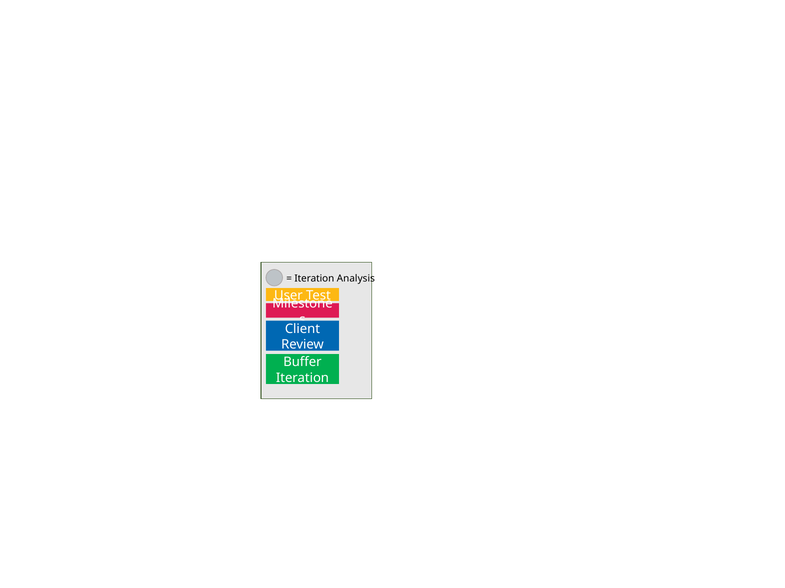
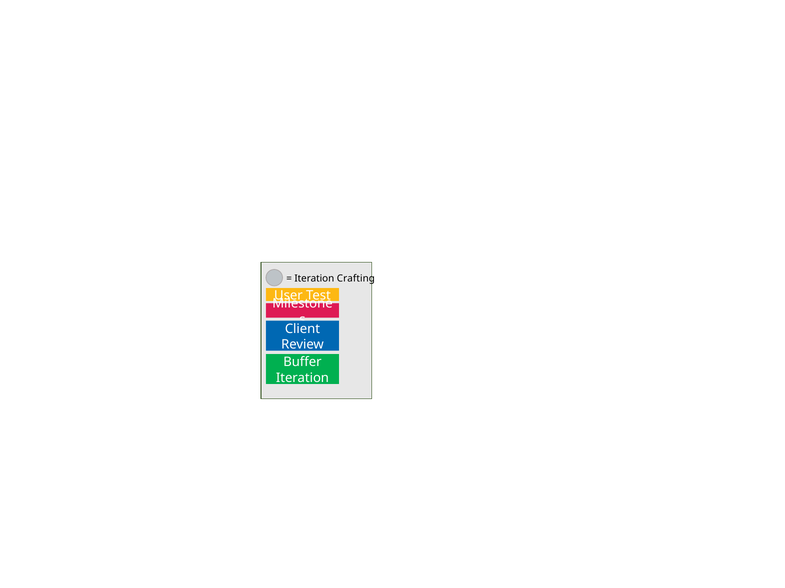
Analysis: Analysis -> Crafting (356, 279)
